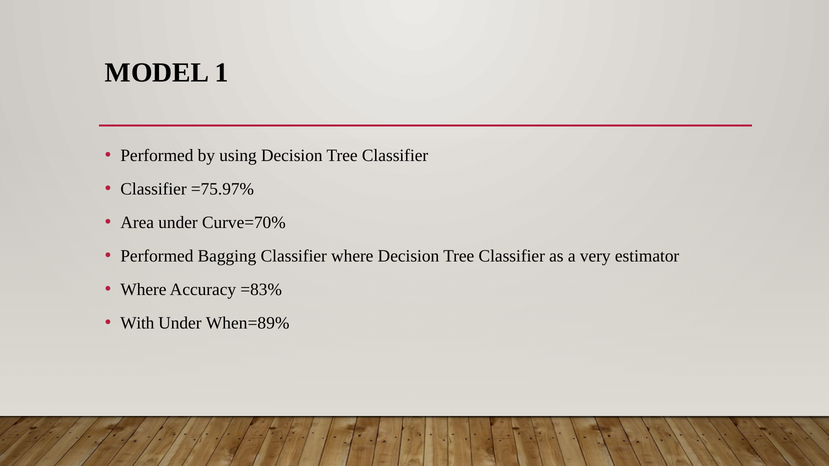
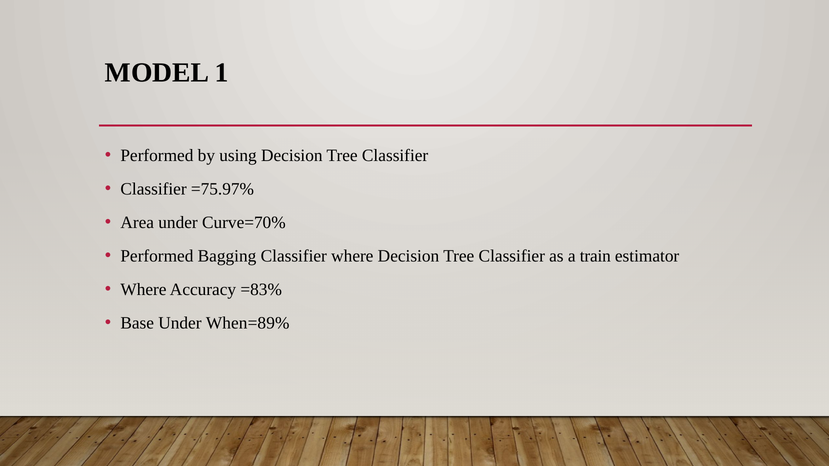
very: very -> train (595, 256)
With: With -> Base (137, 323)
